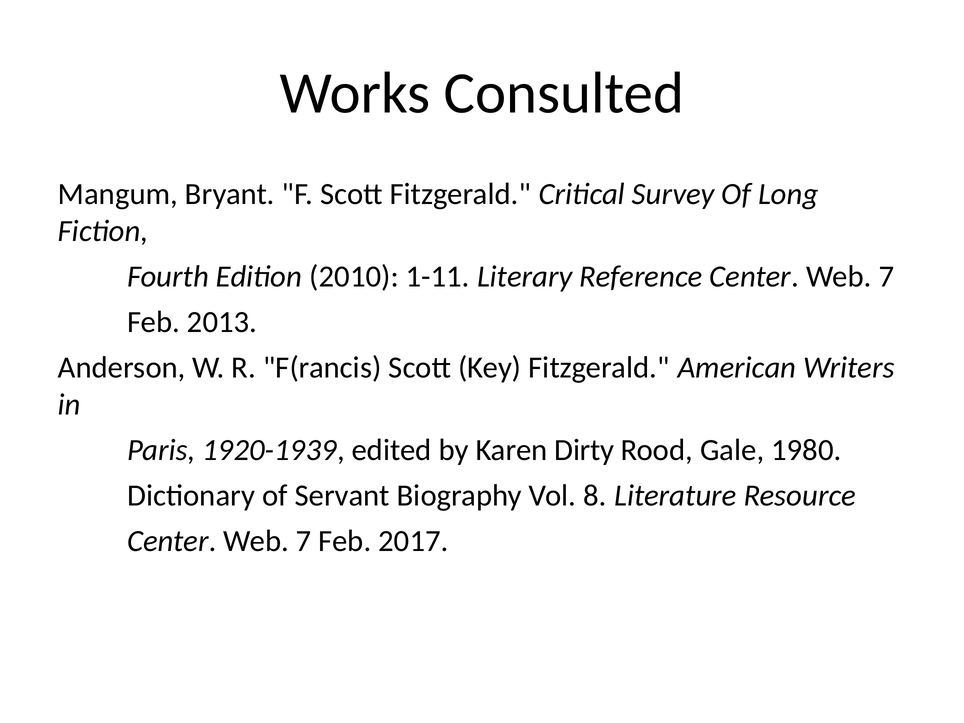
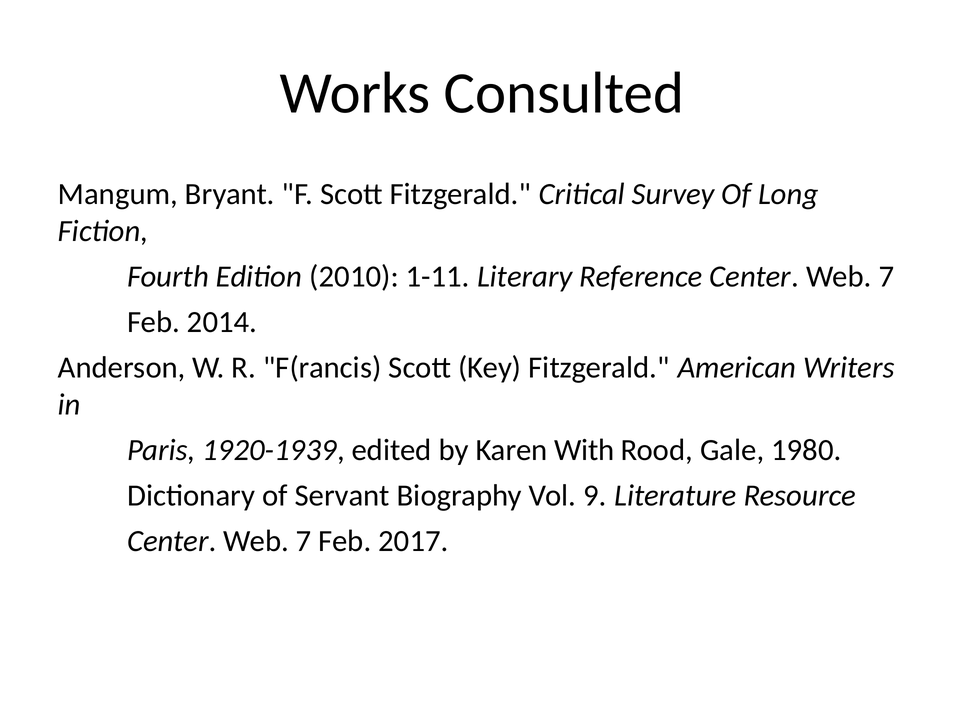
2013: 2013 -> 2014 (222, 322)
Dirty: Dirty -> With (584, 450)
8: 8 -> 9 (595, 496)
